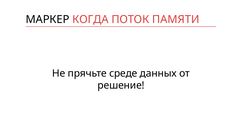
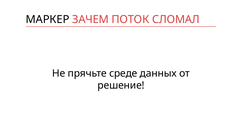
КОГДА: КОГДА -> ЗАЧЕМ (90, 20)
ПАМЯТИ: ПАМЯТИ -> СЛОМАЛ (176, 20)
